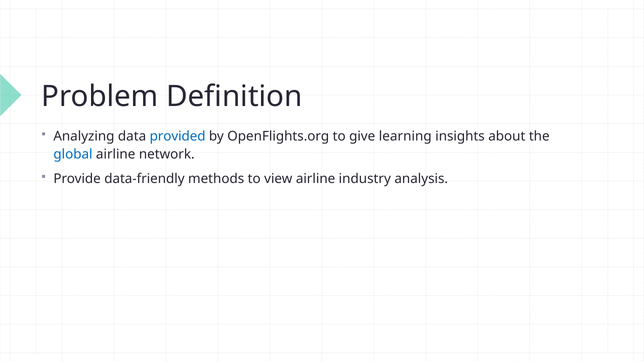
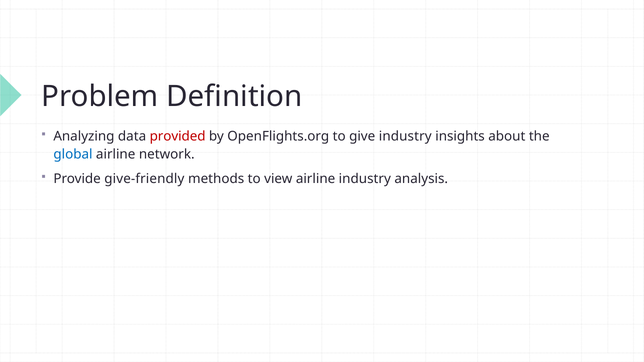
provided colour: blue -> red (178, 137)
give learning: learning -> industry (405, 137)
data-friendly: data-friendly -> give-friendly (144, 179)
